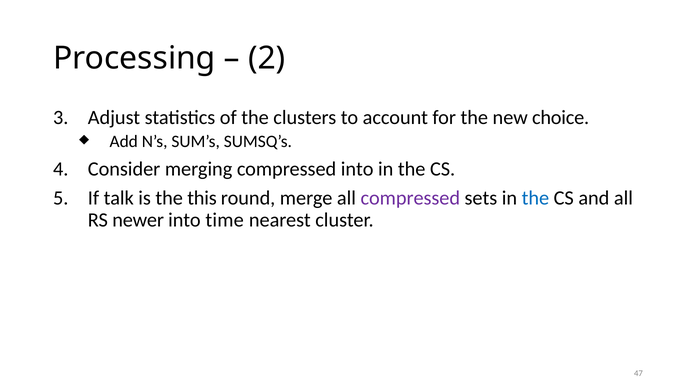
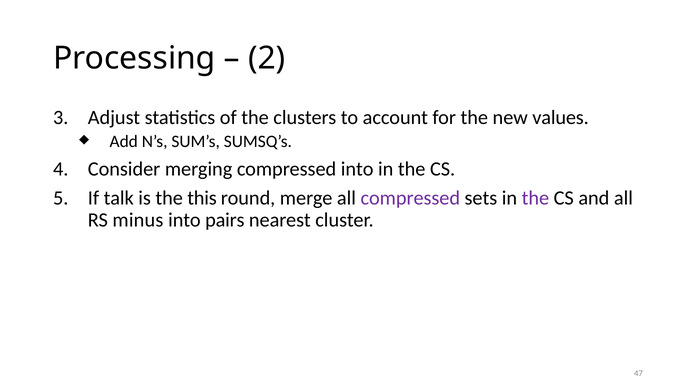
choice: choice -> values (561, 118)
the colour: blue -> purple (535, 198)
newer: newer -> minus (138, 220)
time: time -> pairs (225, 220)
